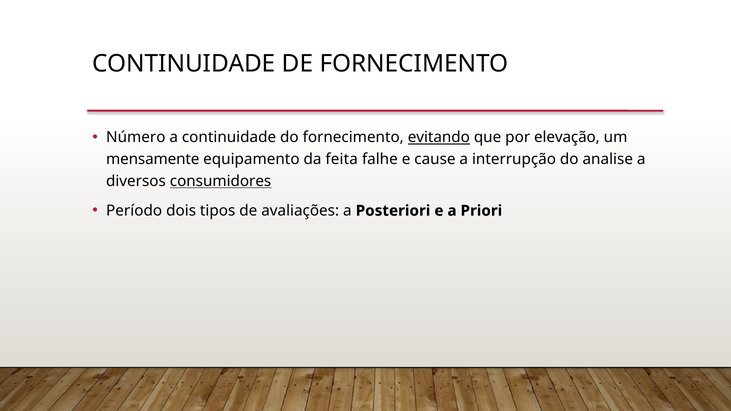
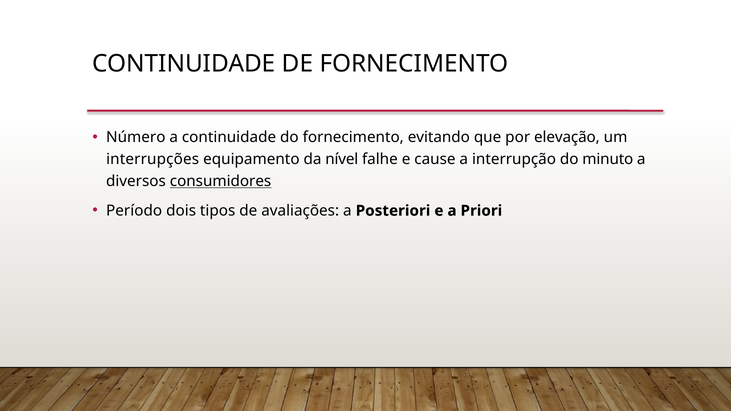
evitando underline: present -> none (439, 137)
mensamente: mensamente -> interrupções (153, 159)
feita: feita -> nível (342, 159)
analise: analise -> minuto (608, 159)
